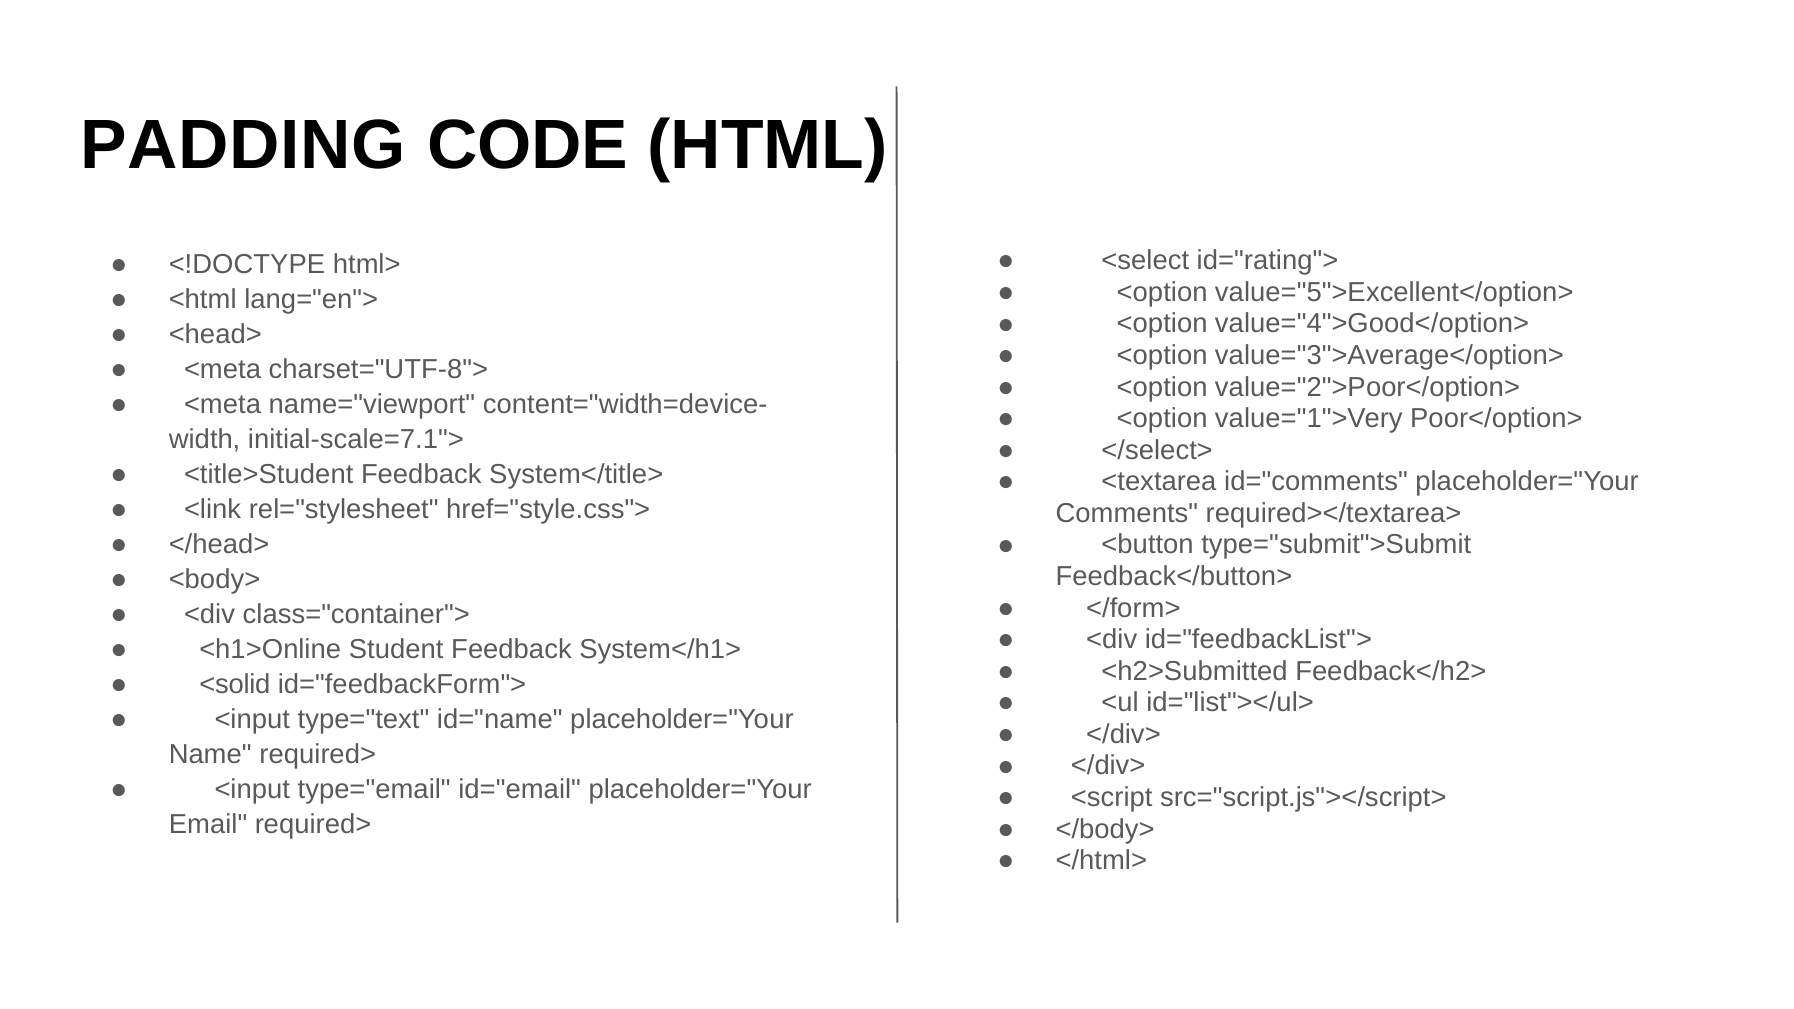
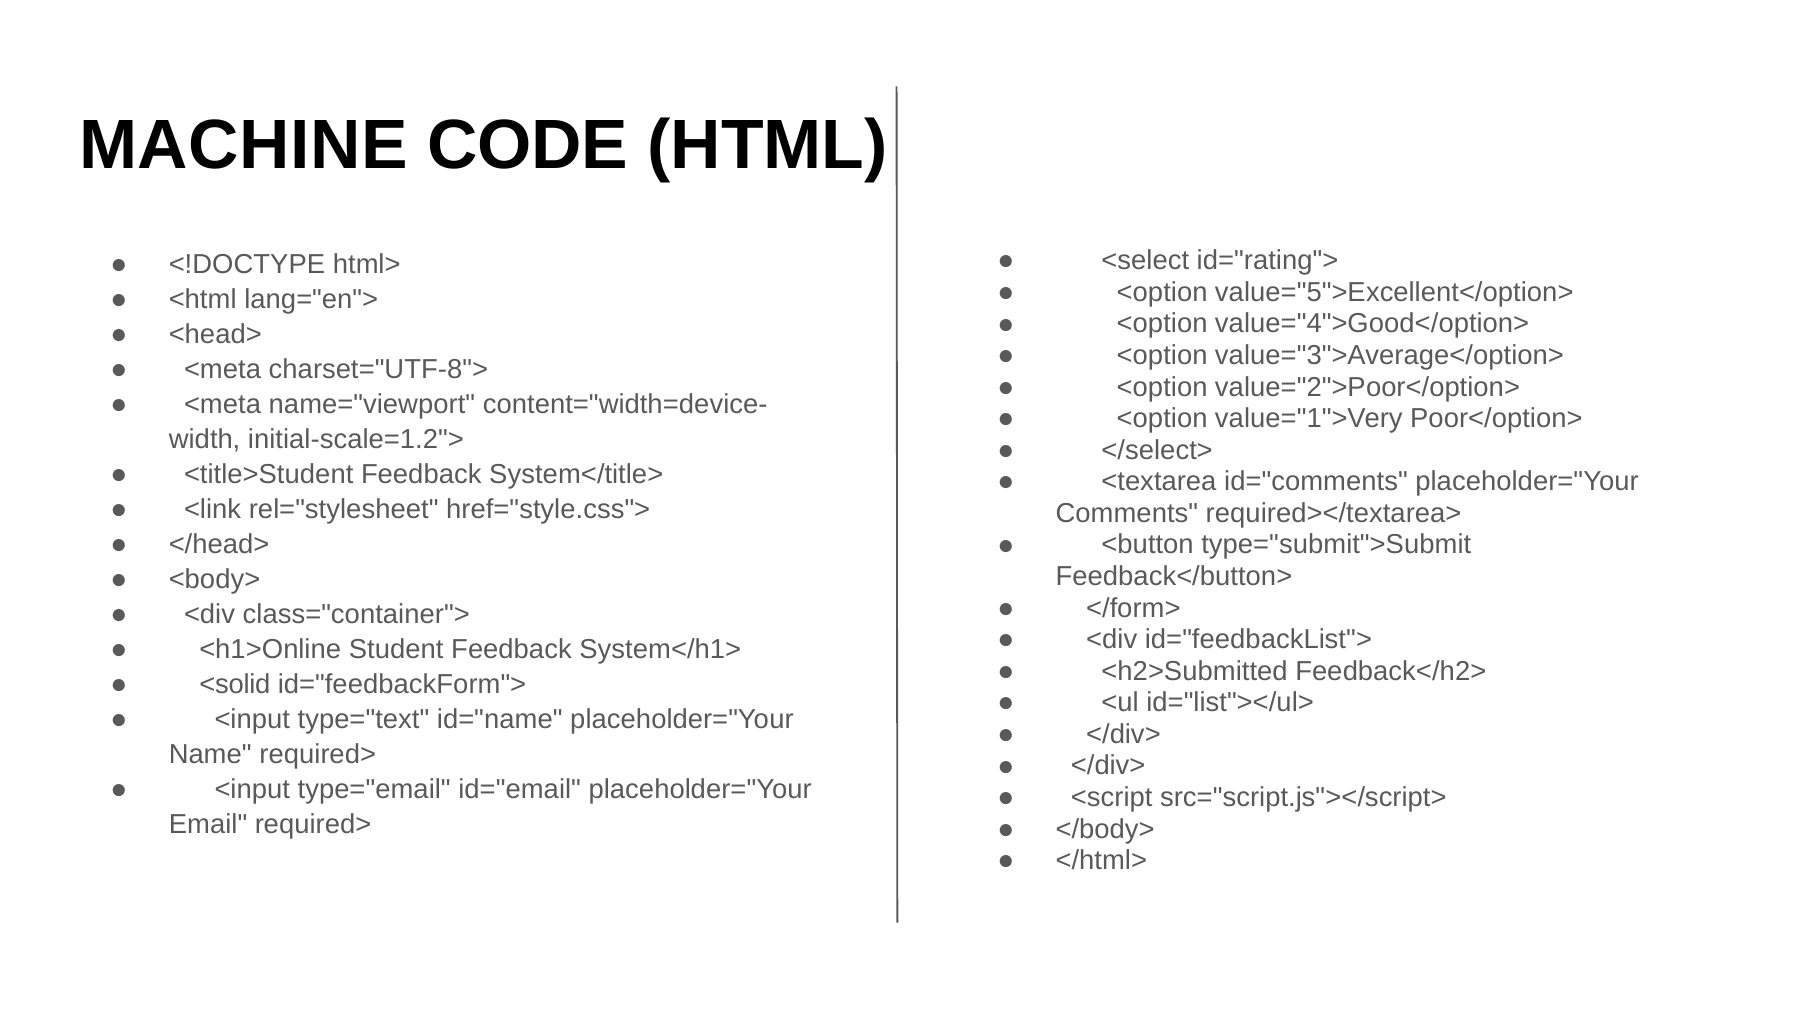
PADDING: PADDING -> MACHINE (243, 145)
initial-scale=7.1">: initial-scale=7.1"> -> initial-scale=1.2"> (356, 439)
